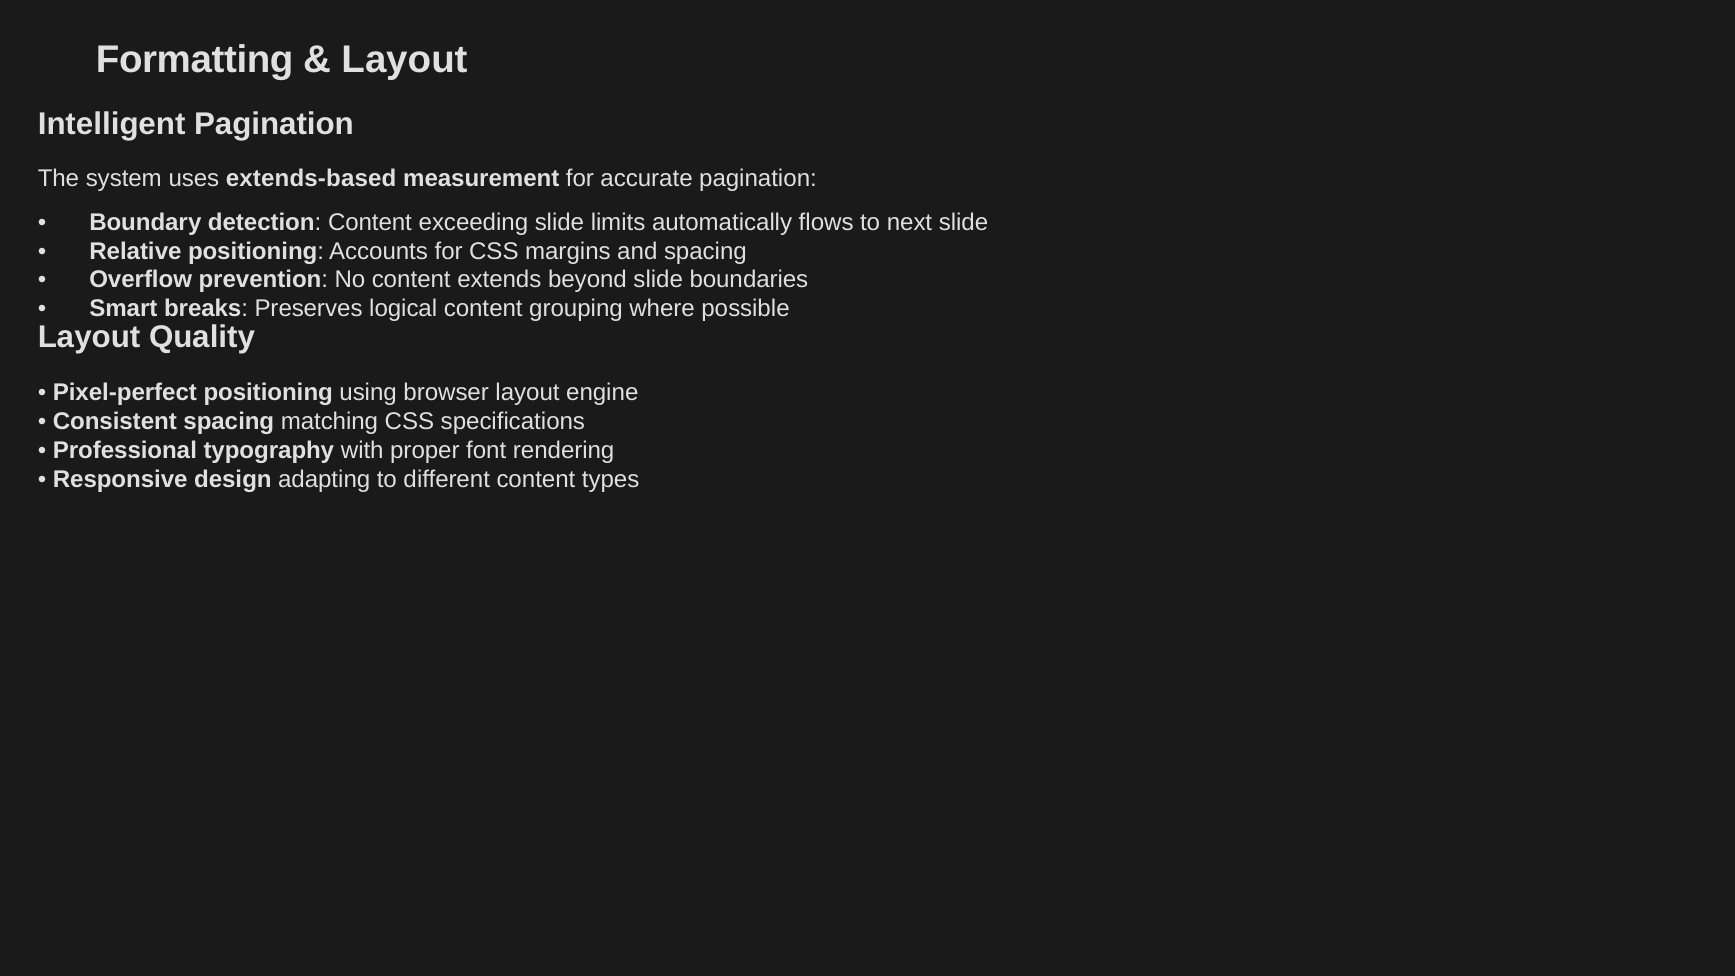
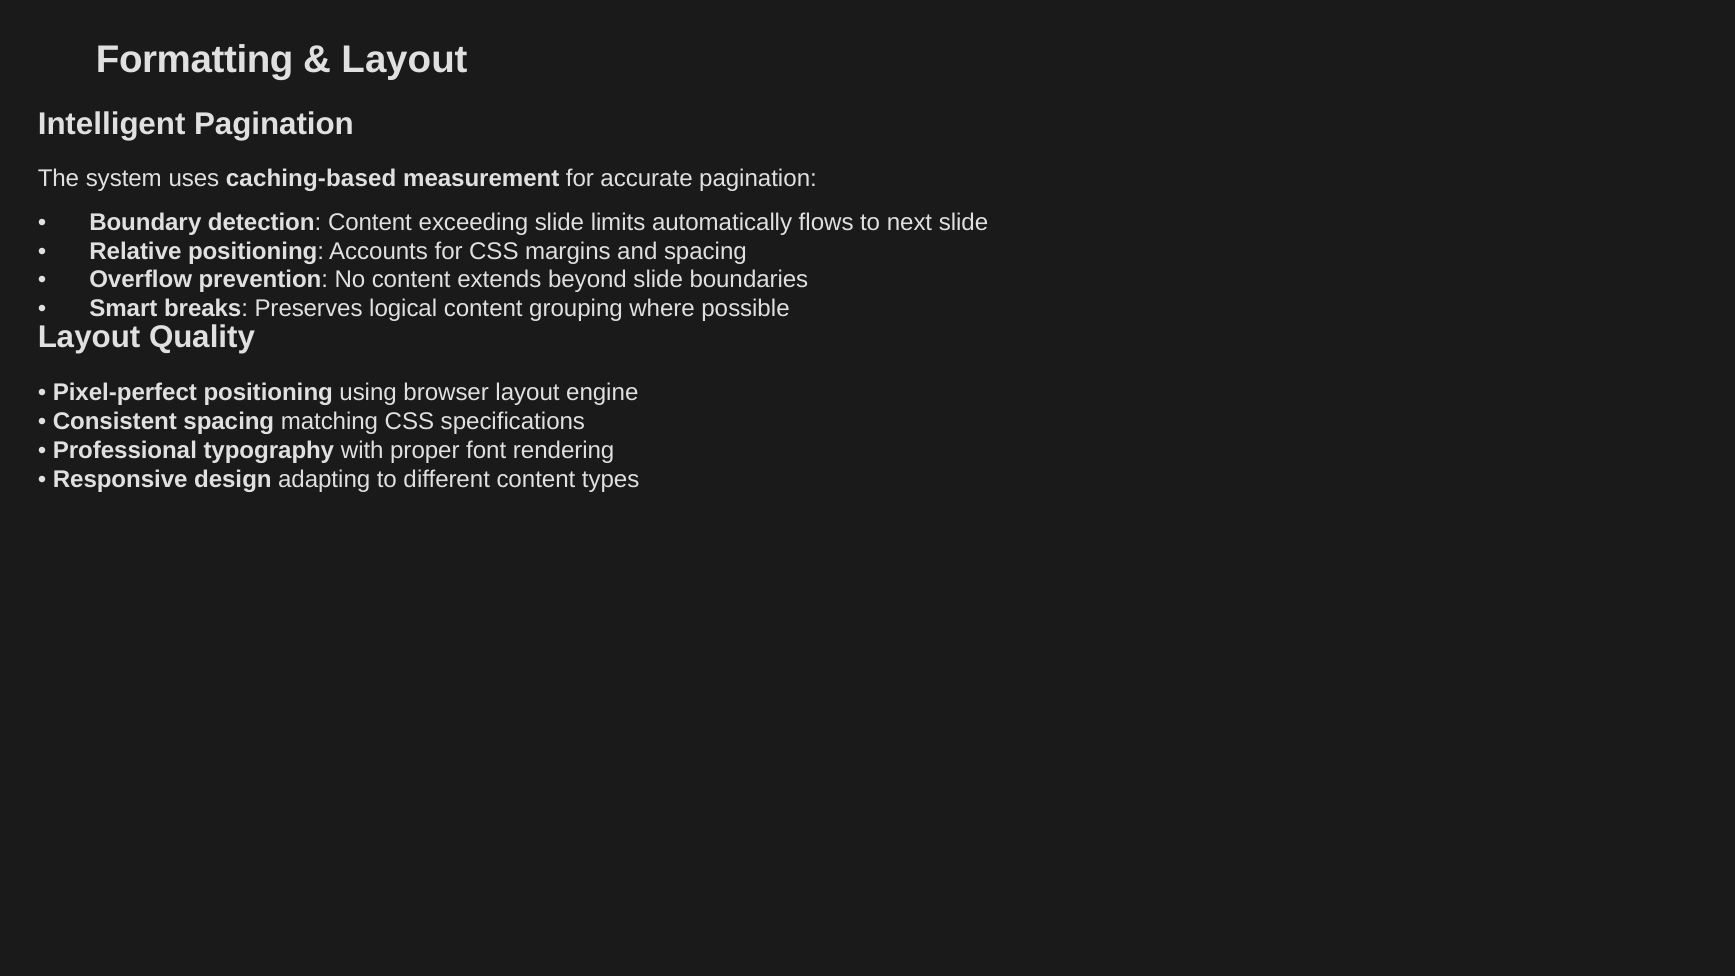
extends-based: extends-based -> caching-based (311, 179)
